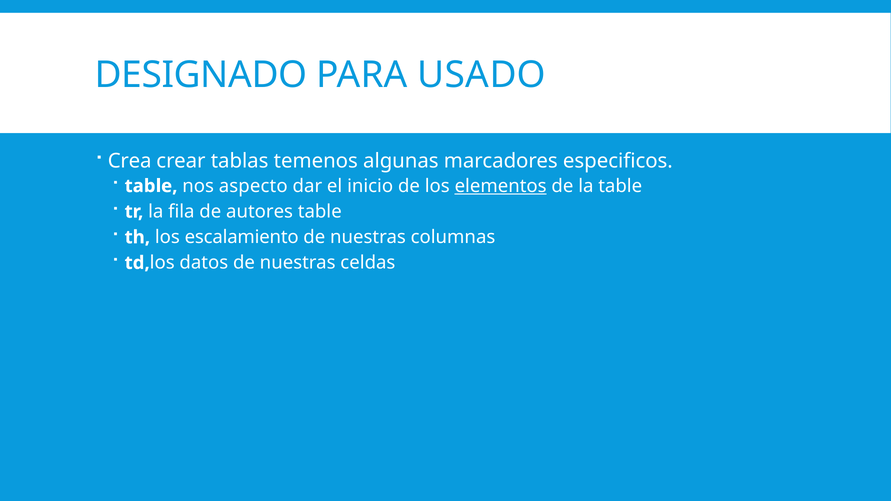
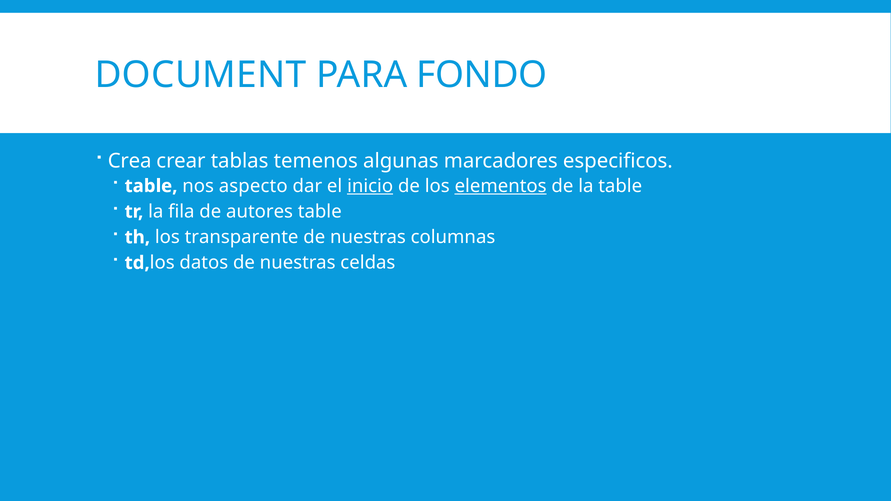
DESIGNADO: DESIGNADO -> DOCUMENT (201, 75)
USADO: USADO -> FONDO (482, 75)
inicio underline: none -> present (370, 186)
escalamiento: escalamiento -> transparente (242, 237)
